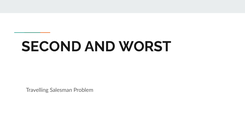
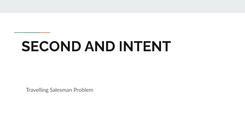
WORST: WORST -> INTENT (145, 46)
